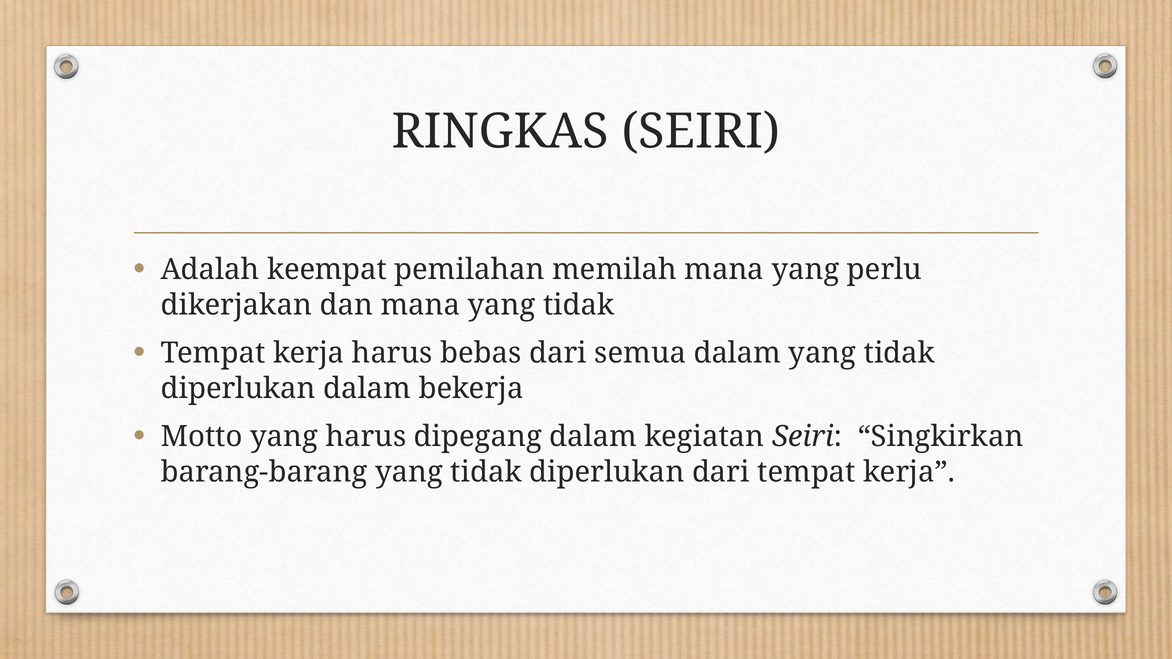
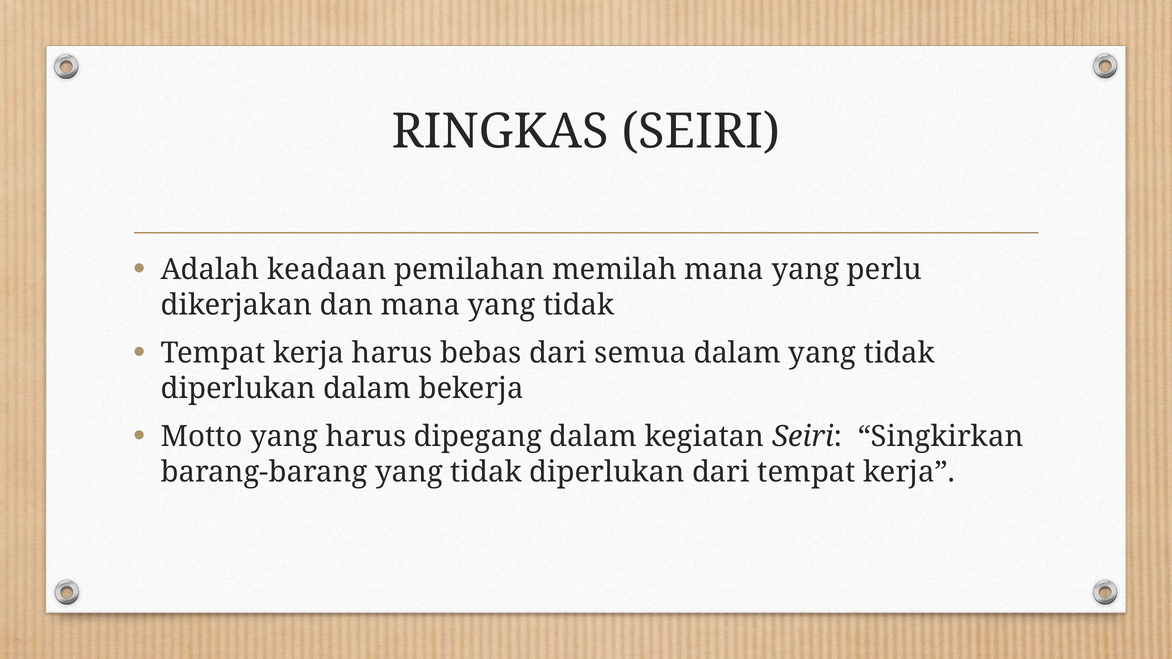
keempat: keempat -> keadaan (327, 270)
